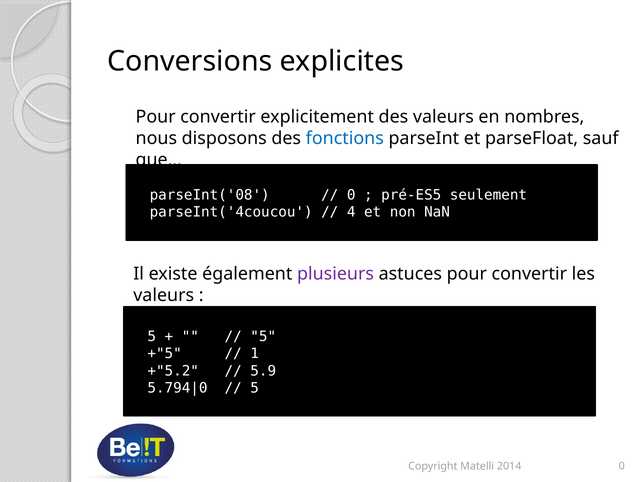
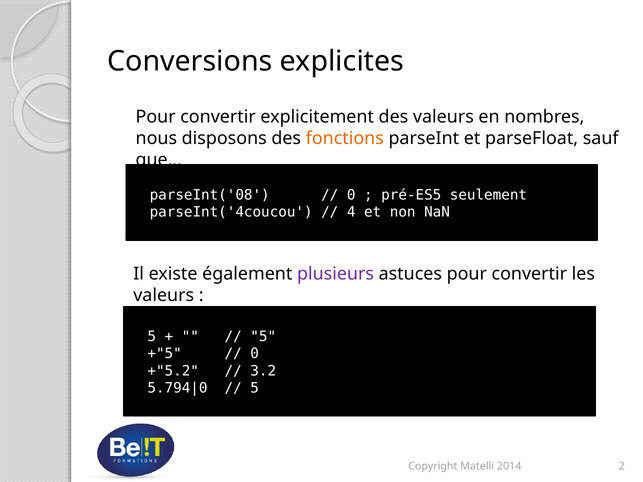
fonctions colour: blue -> orange (345, 138)
1: 1 -> 0 (255, 354)
5.9: 5.9 -> 3.2 (263, 371)
2014 0: 0 -> 2 (622, 466)
